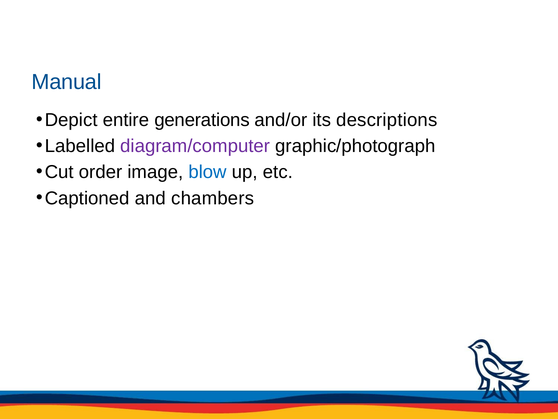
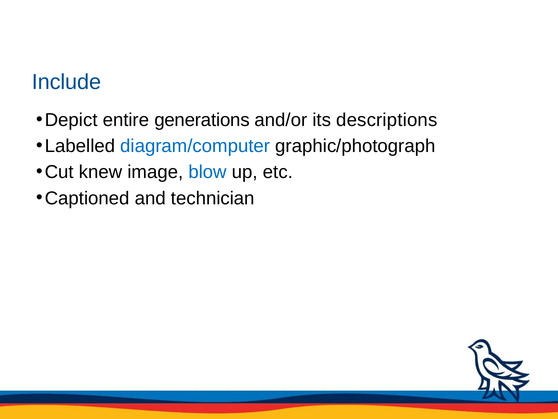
Manual: Manual -> Include (66, 82)
diagram/computer colour: purple -> blue (195, 146)
order: order -> knew (101, 172)
chambers: chambers -> technician (213, 198)
